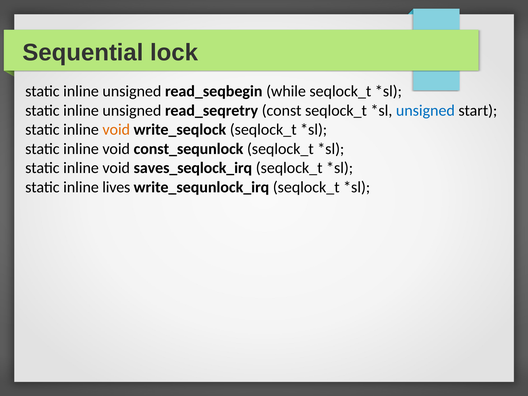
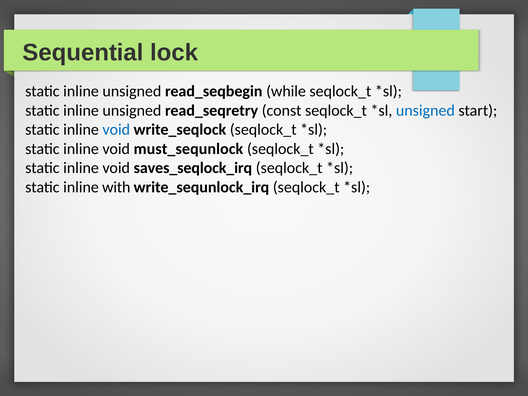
void colour: orange -> blue (116, 130)
const_sequnlock: const_sequnlock -> must_sequnlock (188, 149)
lives: lives -> with (116, 187)
